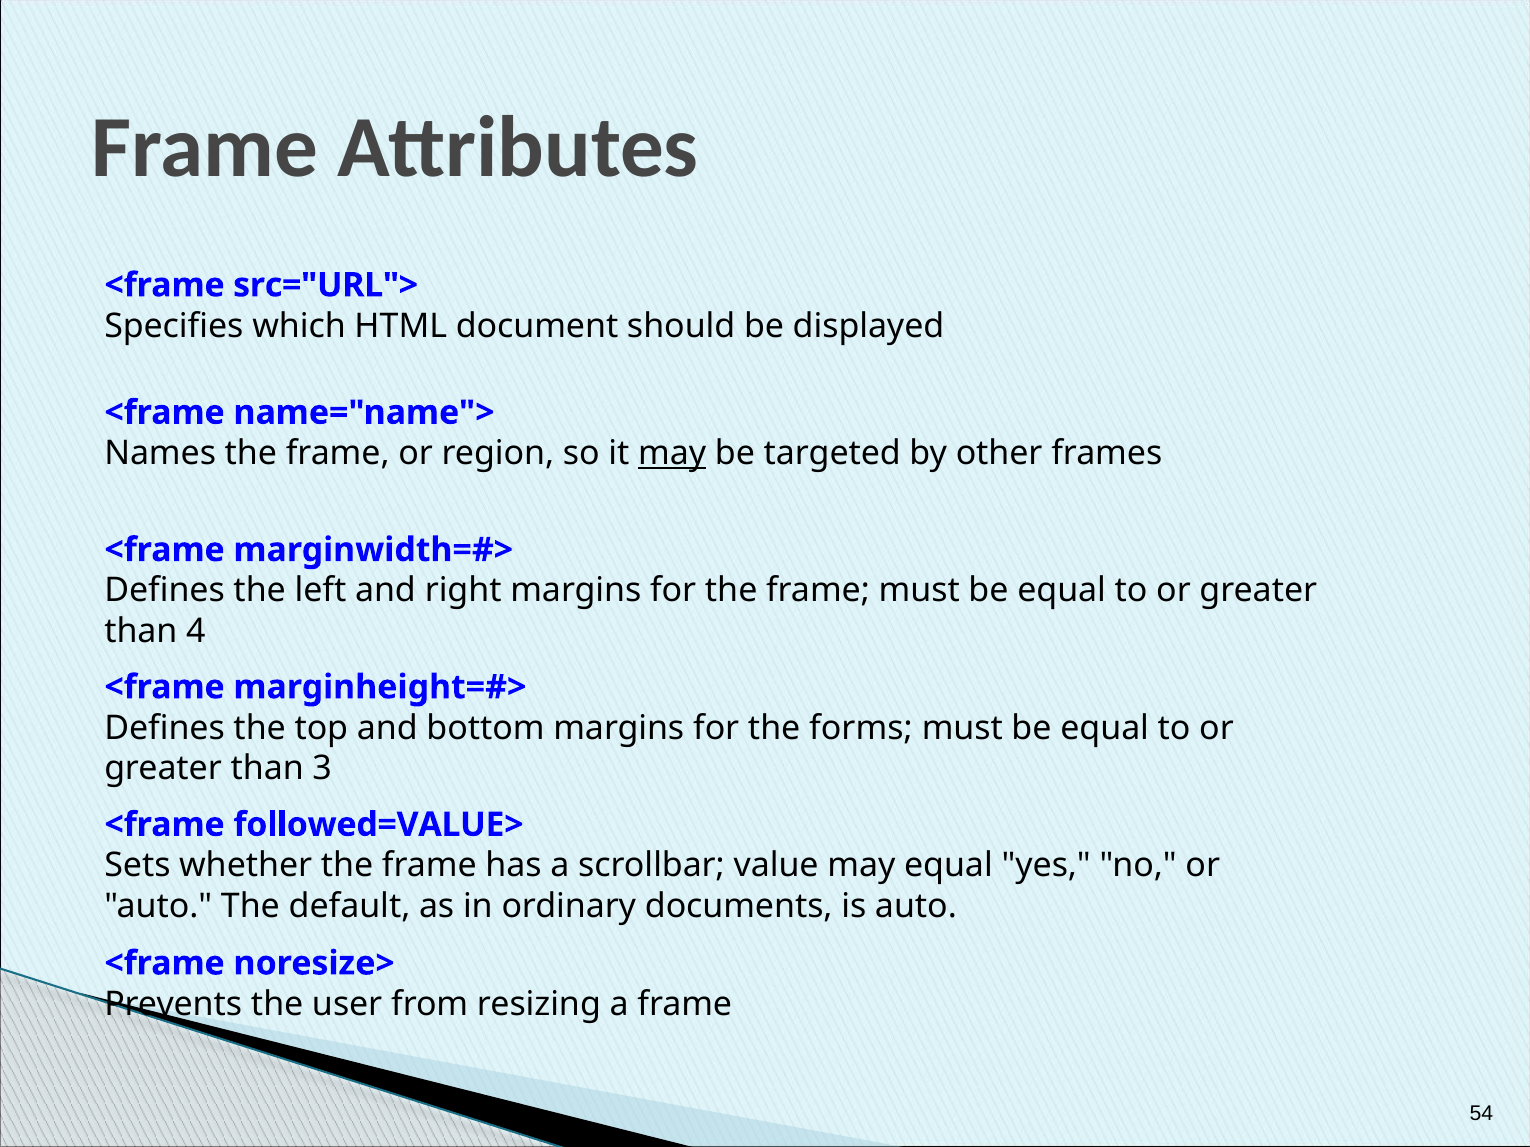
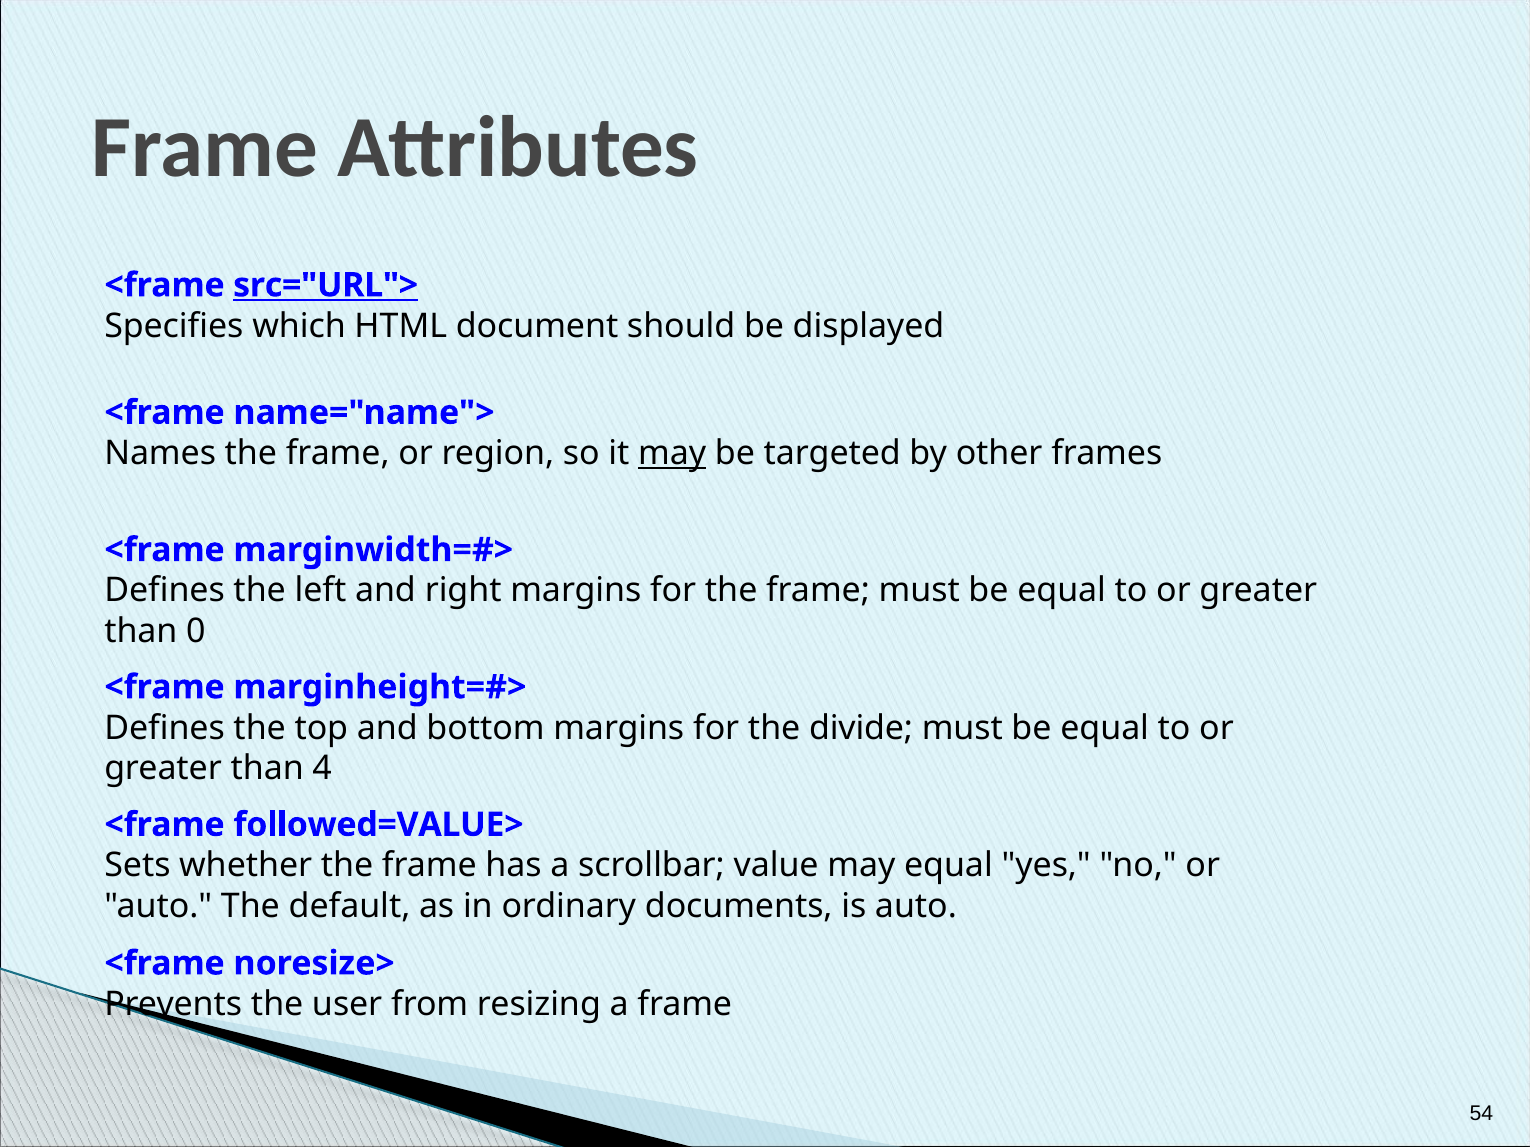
src="URL"> underline: none -> present (326, 285)
4: 4 -> 0 (196, 632)
forms: forms -> divide (861, 728)
3: 3 -> 4 (322, 769)
